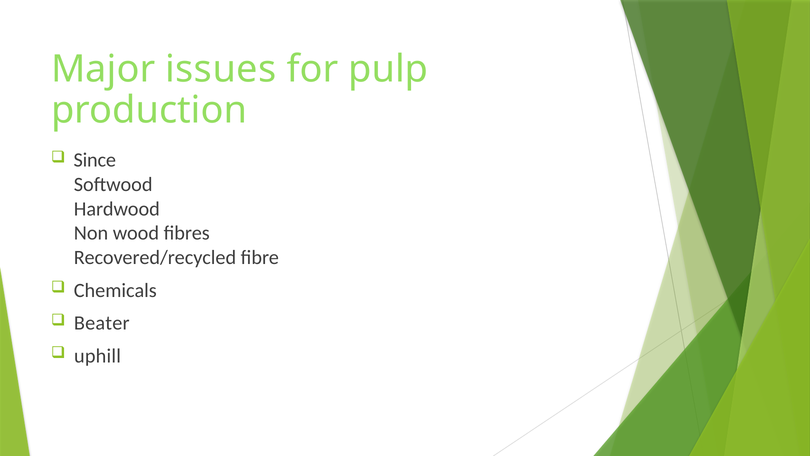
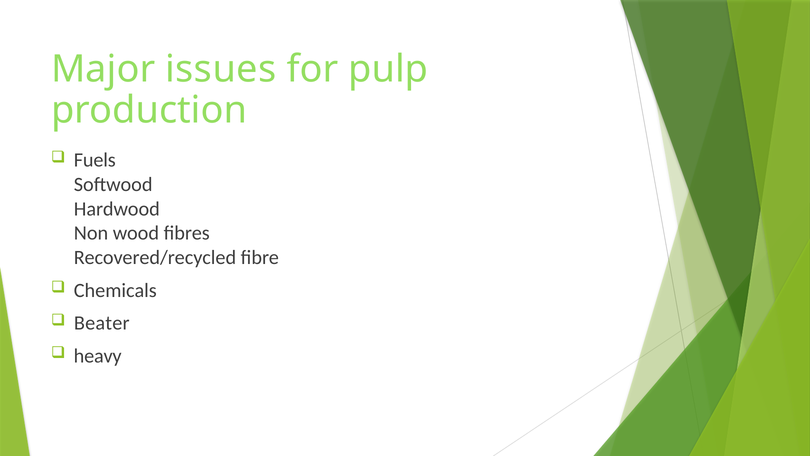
Since: Since -> Fuels (95, 160)
uphill: uphill -> heavy (98, 356)
